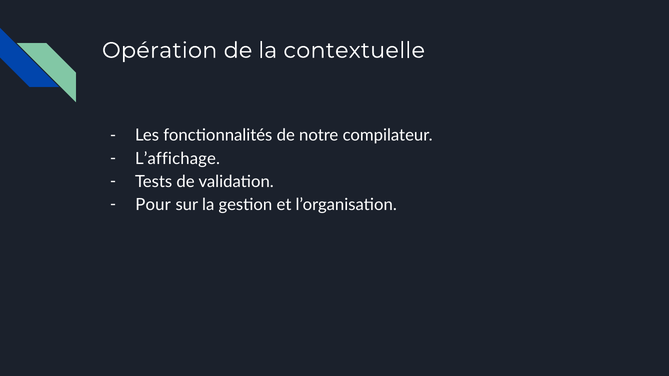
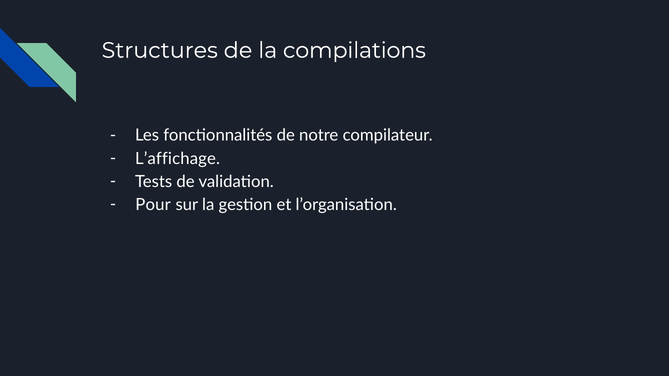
Opération: Opération -> Structures (160, 50)
contextuelle: contextuelle -> compilations (354, 50)
